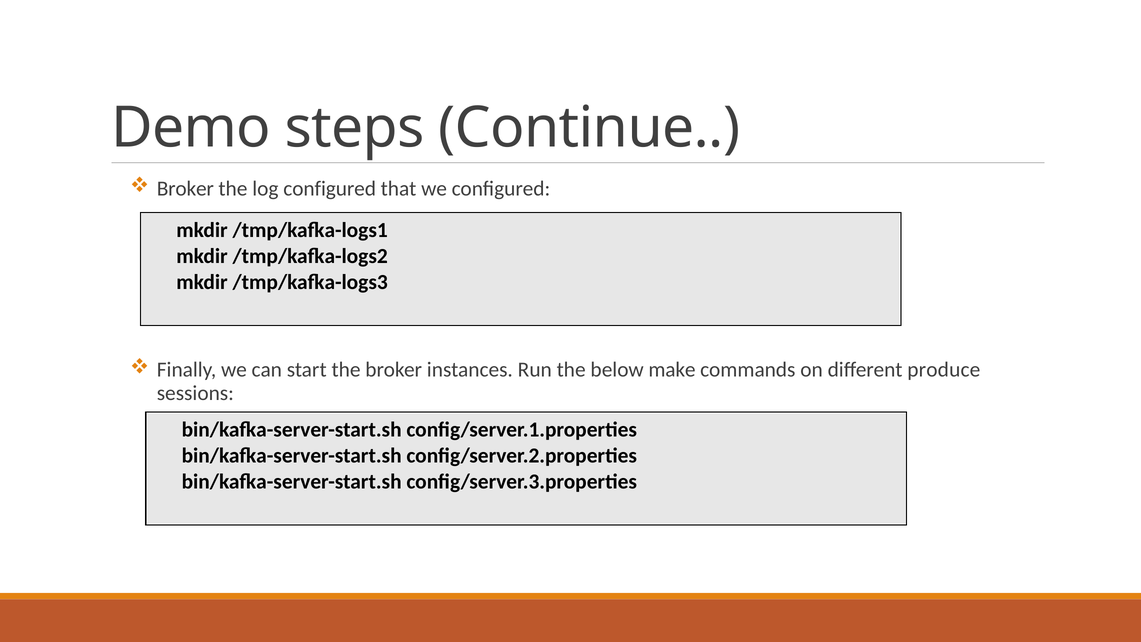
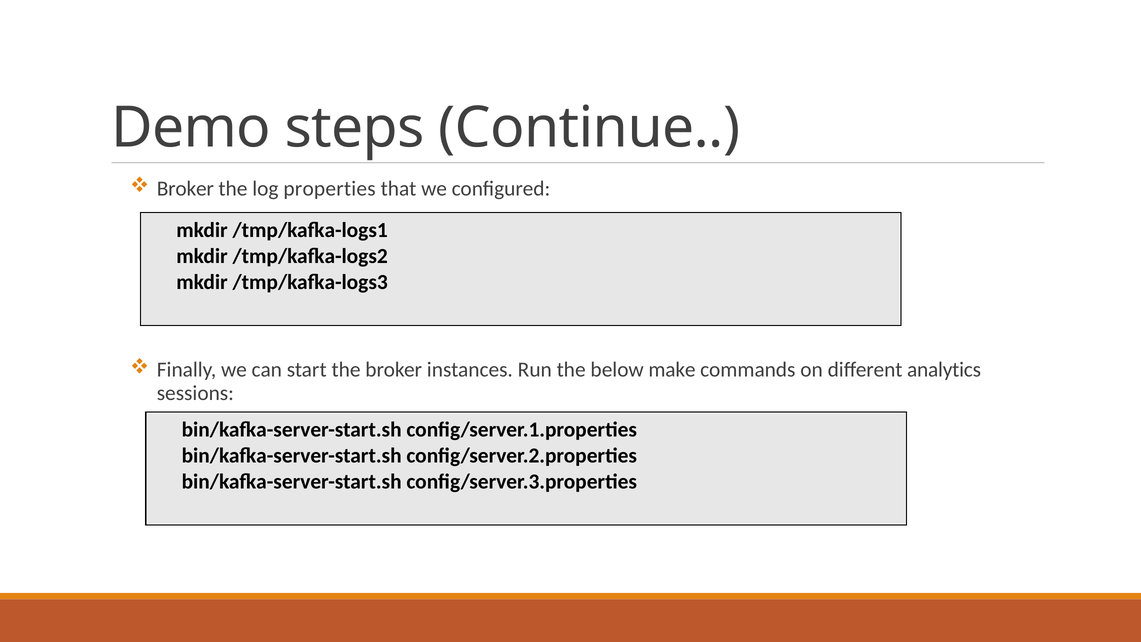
log configured: configured -> properties (330, 188)
produce: produce -> analytics (944, 370)
